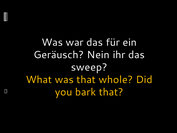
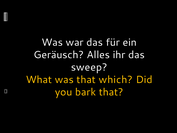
Nein: Nein -> Alles (98, 55)
whole: whole -> which (116, 79)
